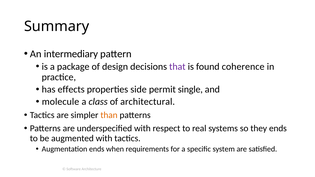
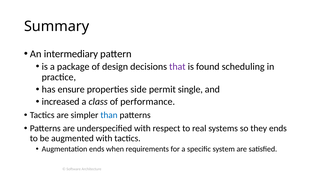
coherence: coherence -> scheduling (243, 67)
effects: effects -> ensure (71, 89)
molecule: molecule -> increased (61, 102)
architectural: architectural -> performance (148, 102)
than colour: orange -> blue (109, 115)
